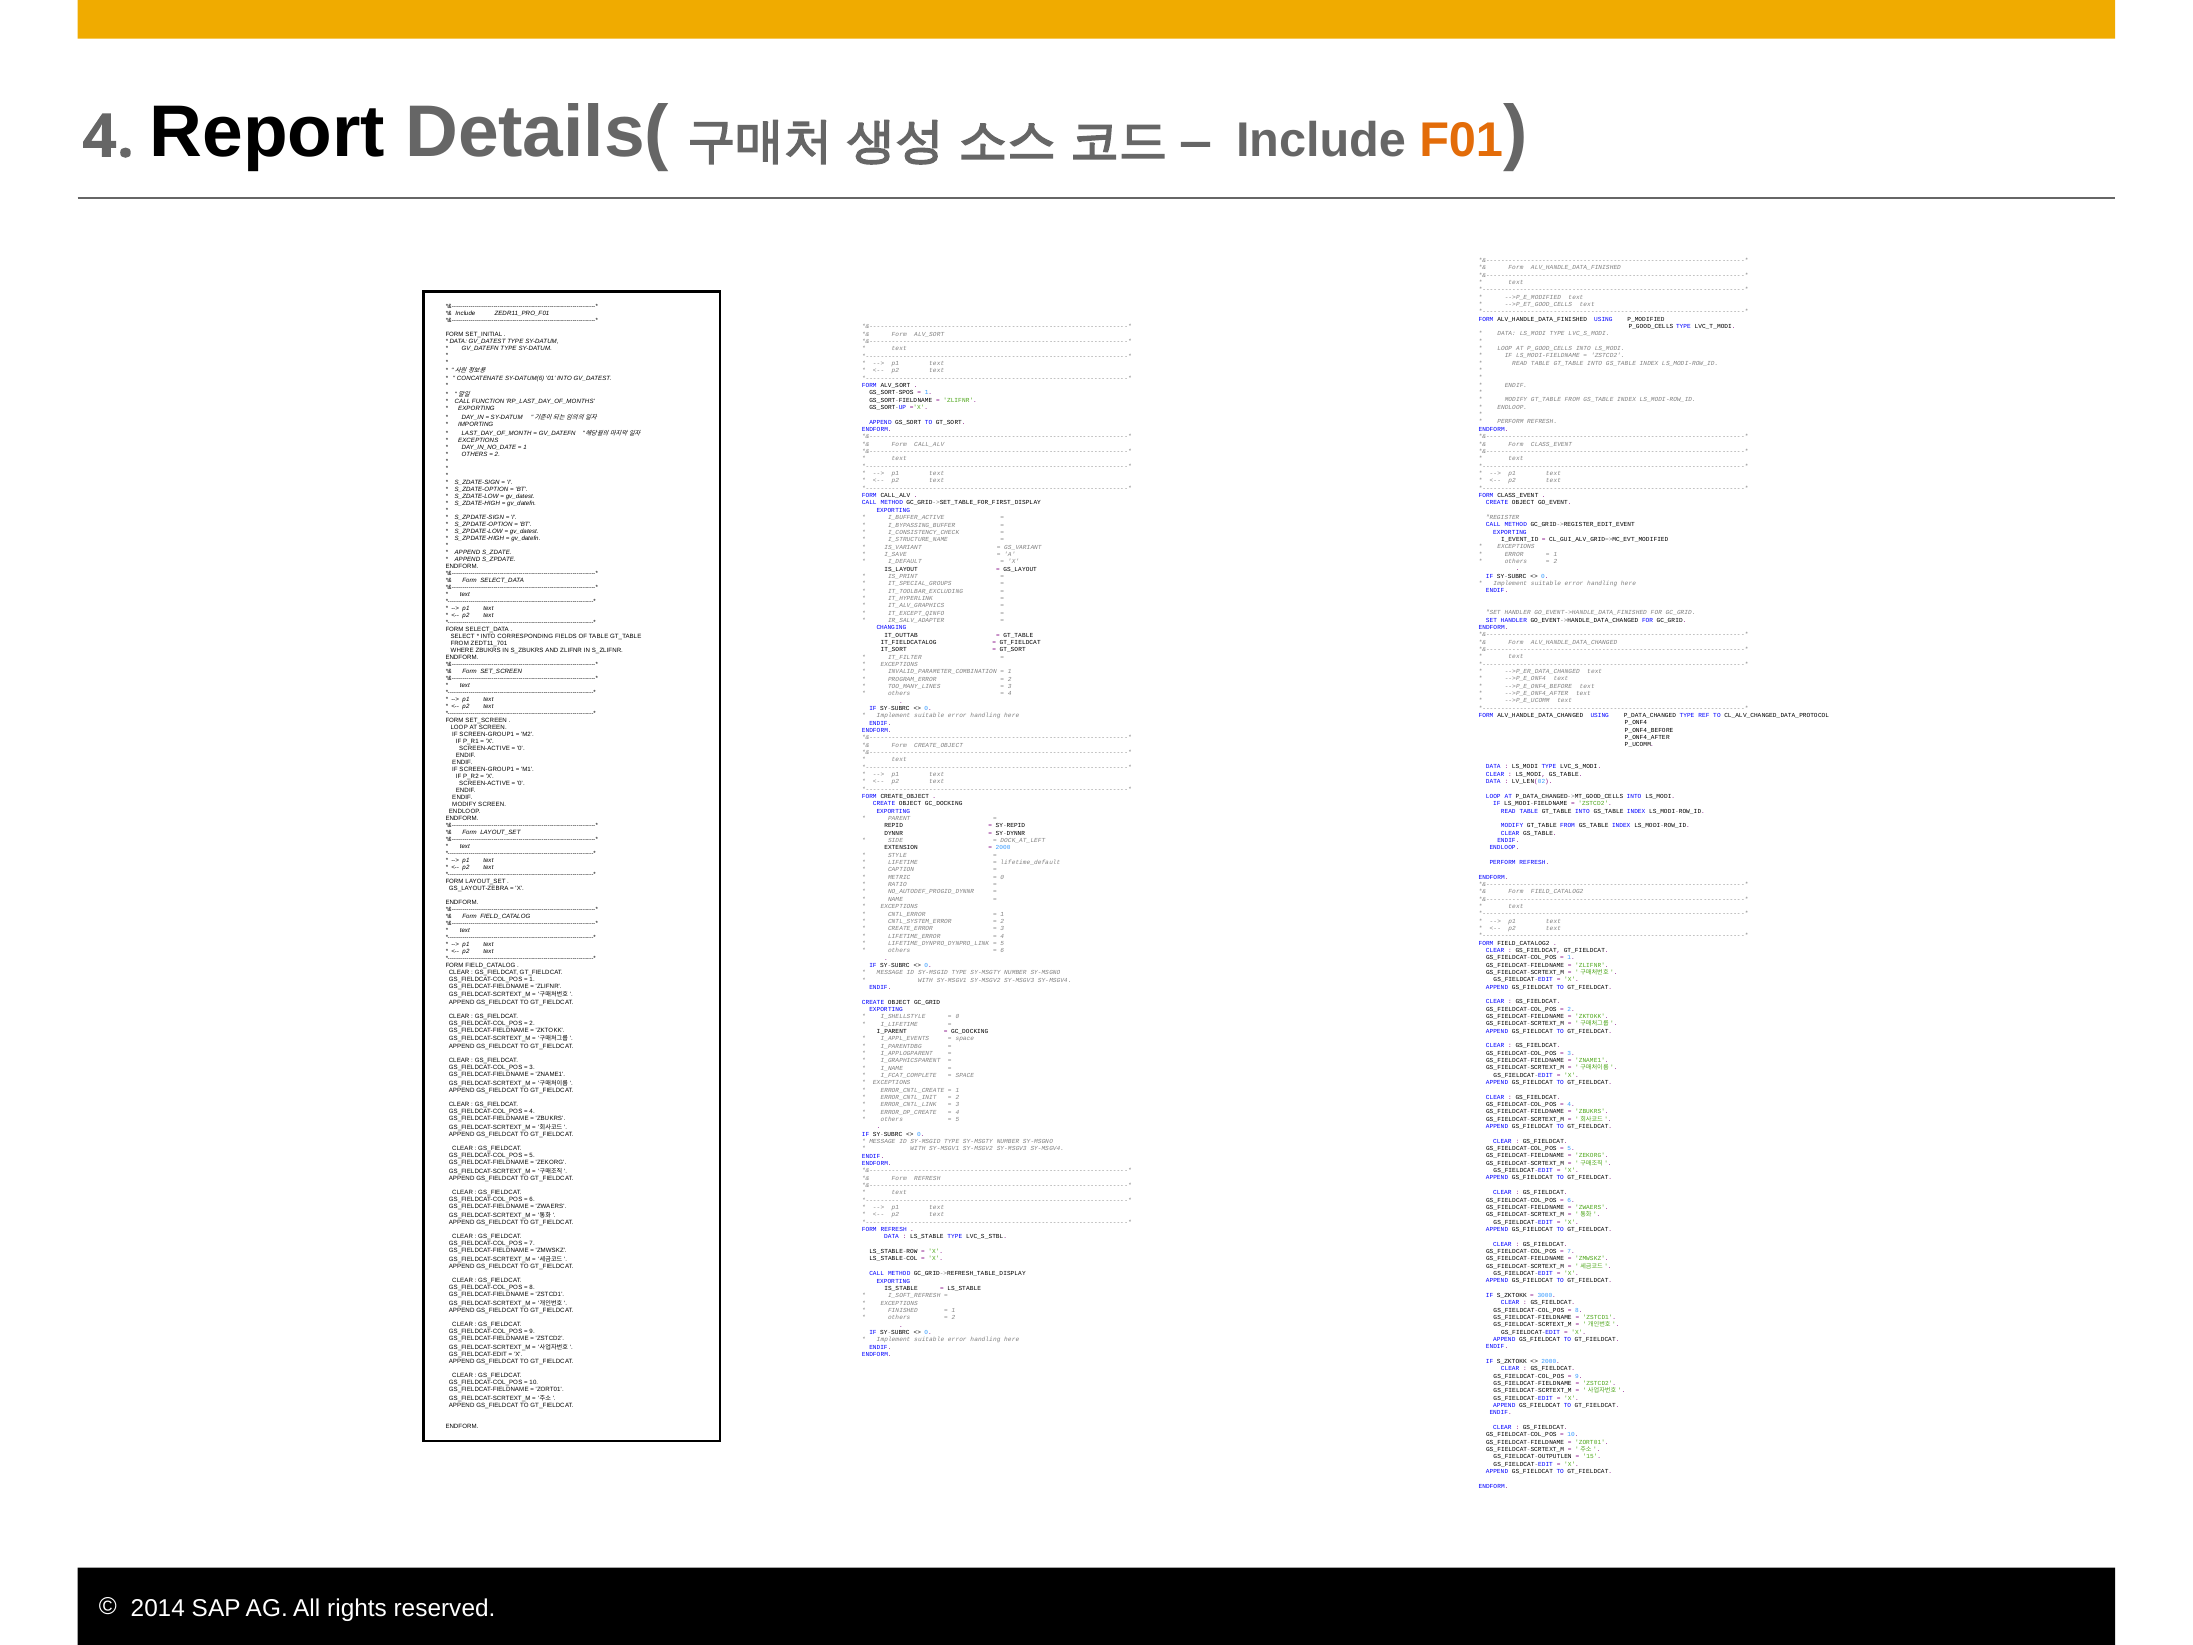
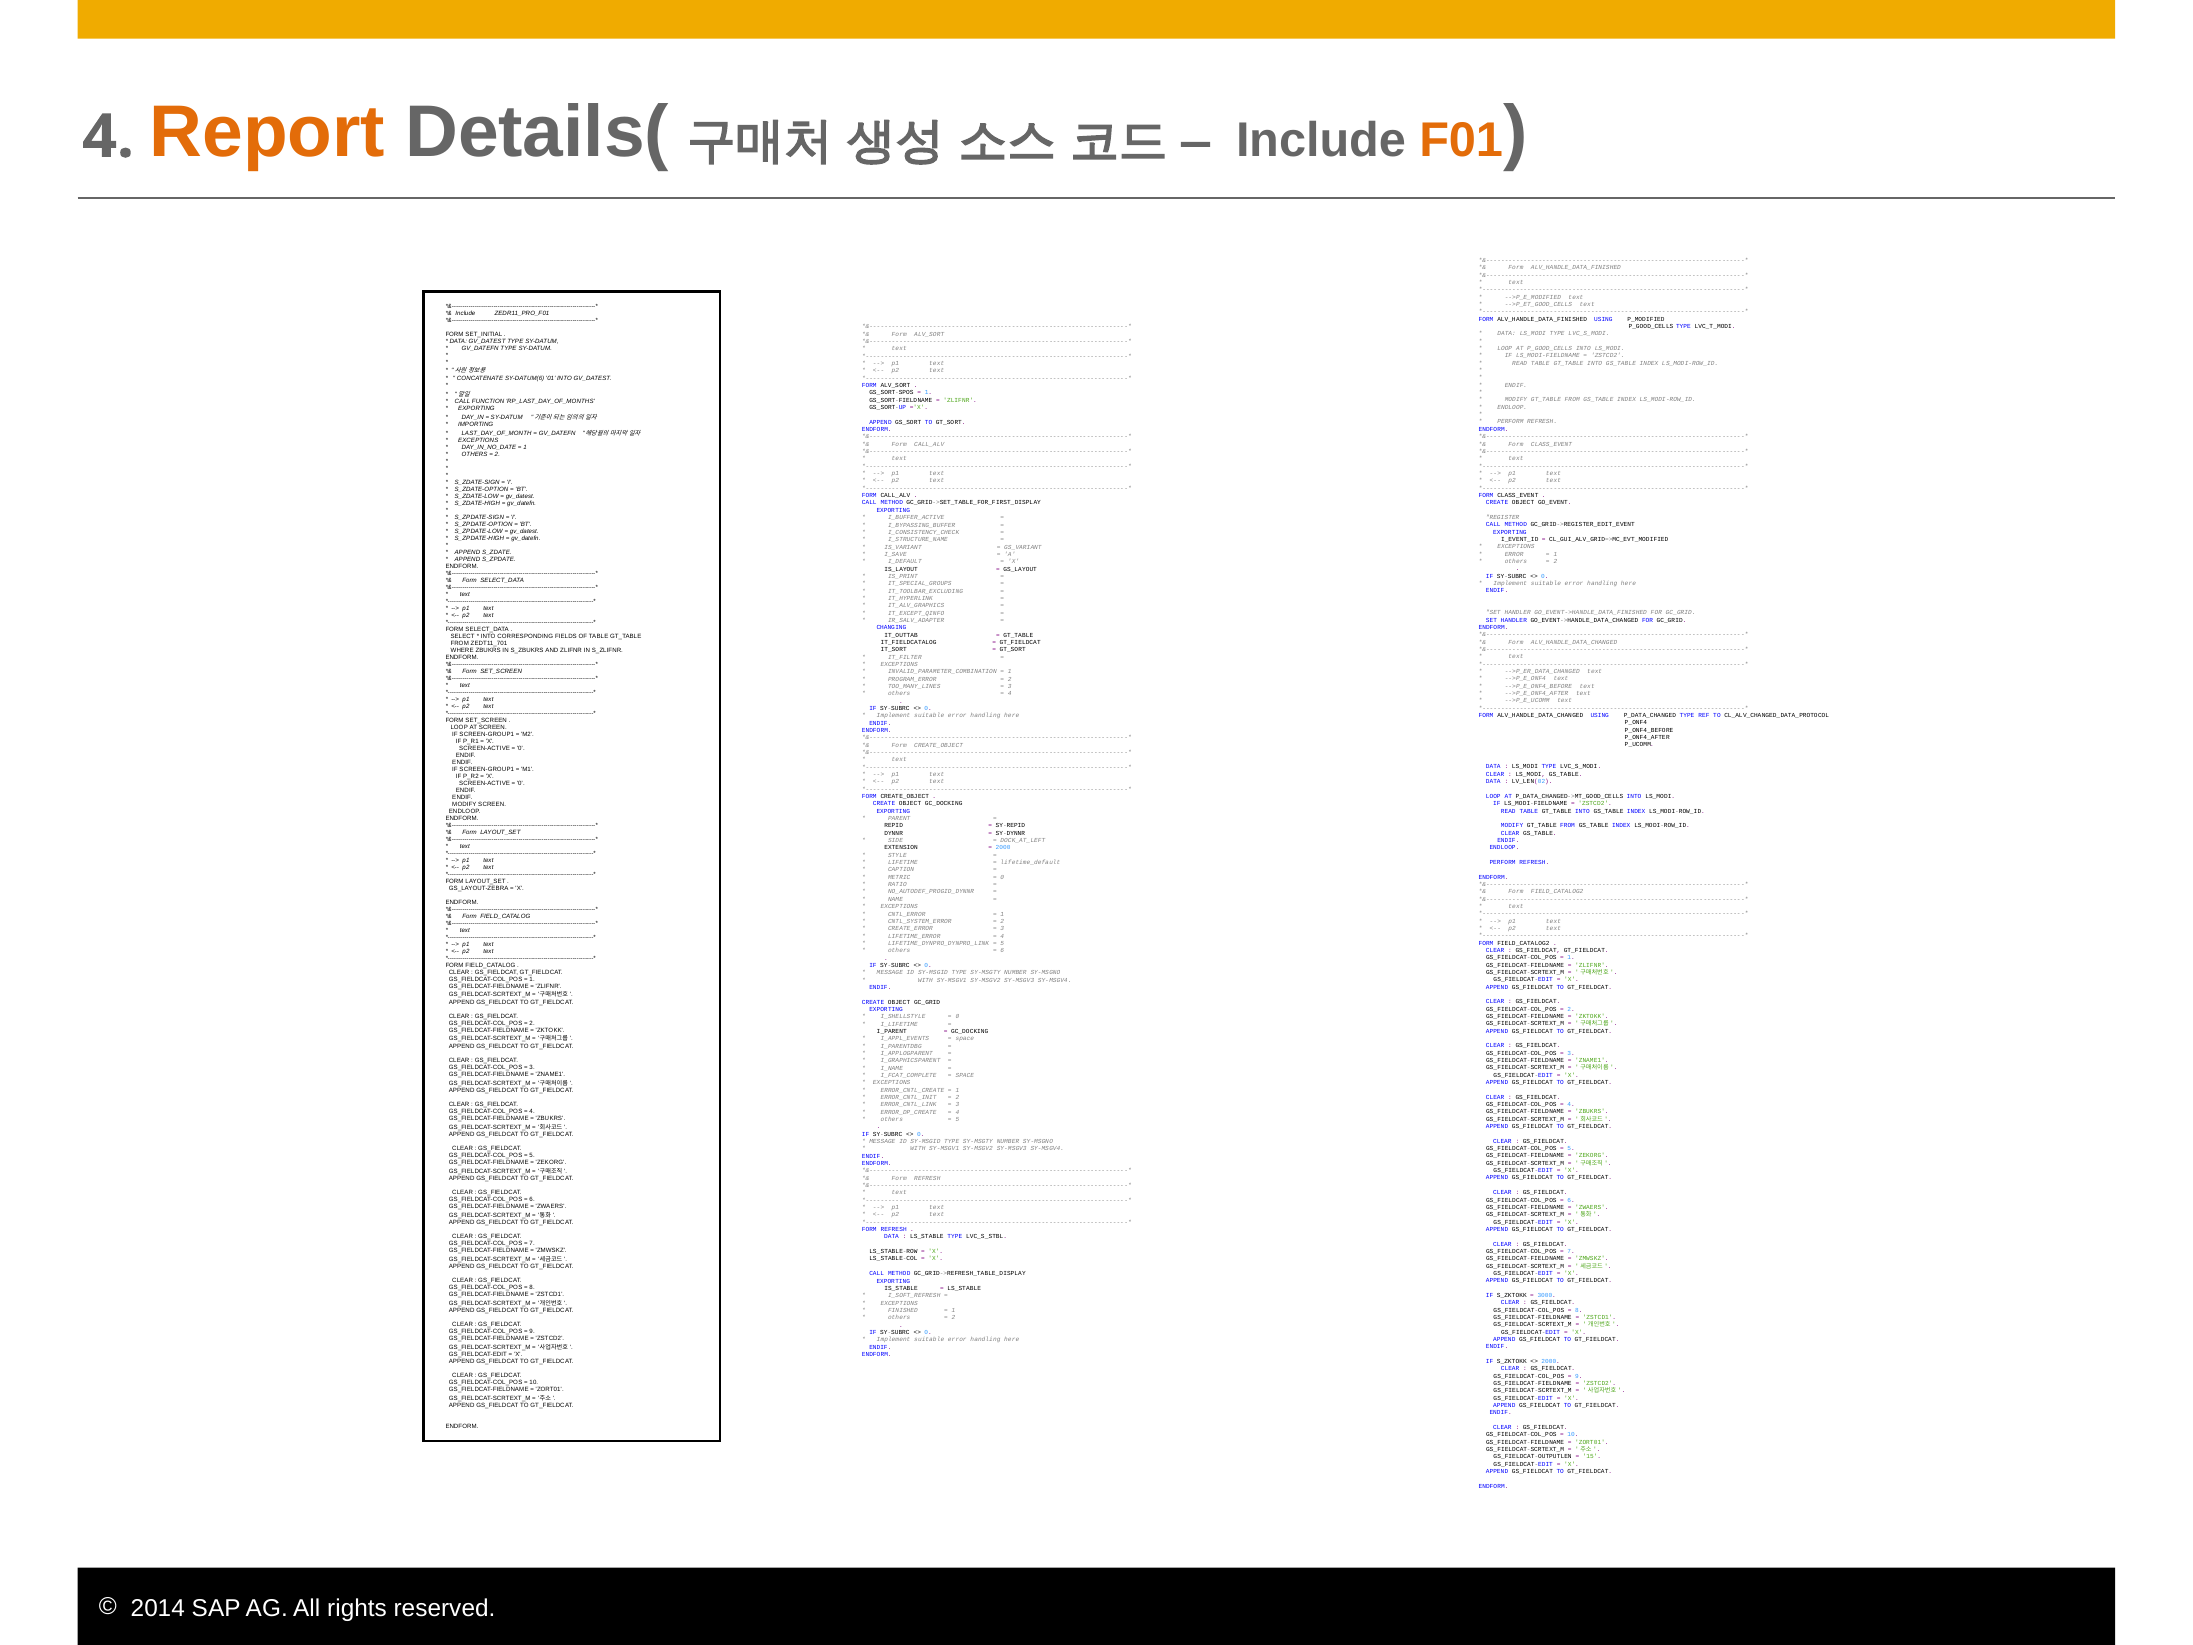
Report colour: black -> orange (267, 133)
